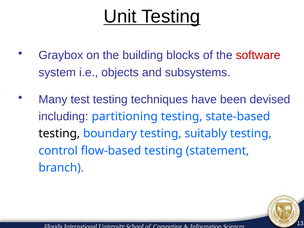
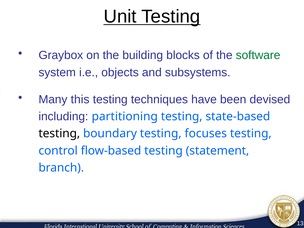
software colour: red -> green (258, 55)
test: test -> this (80, 100)
suitably: suitably -> focuses (206, 134)
